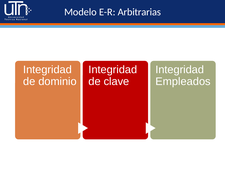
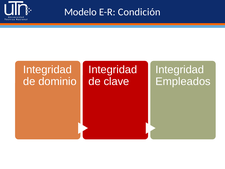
Arbitrarias: Arbitrarias -> Condición (139, 12)
